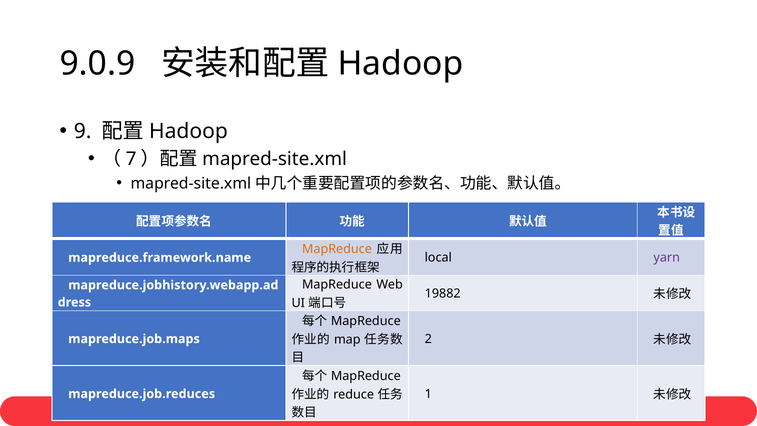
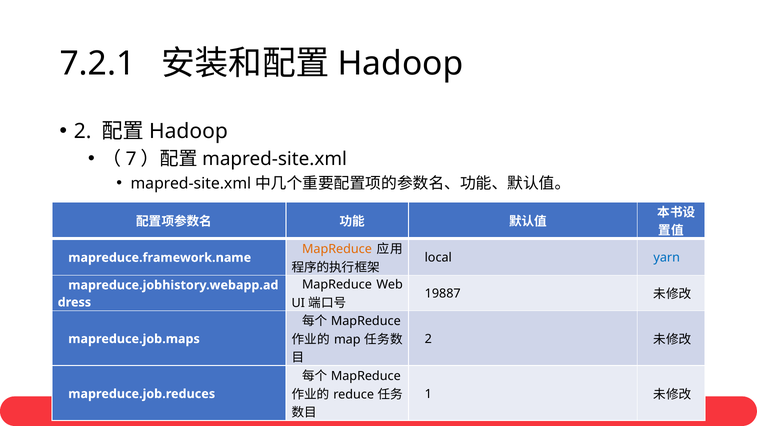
9.0.9: 9.0.9 -> 7.2.1 (97, 64)
9: 9 -> 2 (83, 131)
yarn colour: purple -> blue (667, 258)
19882: 19882 -> 19887 (443, 294)
